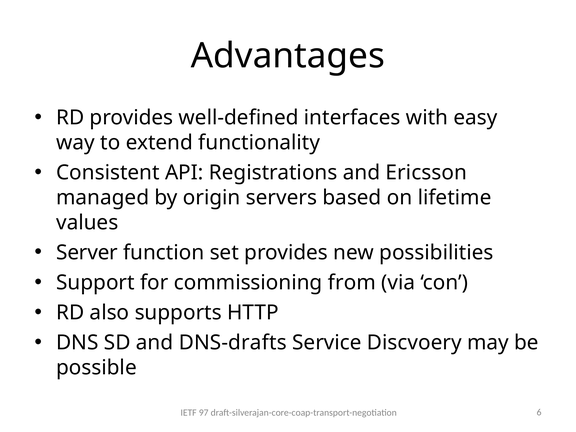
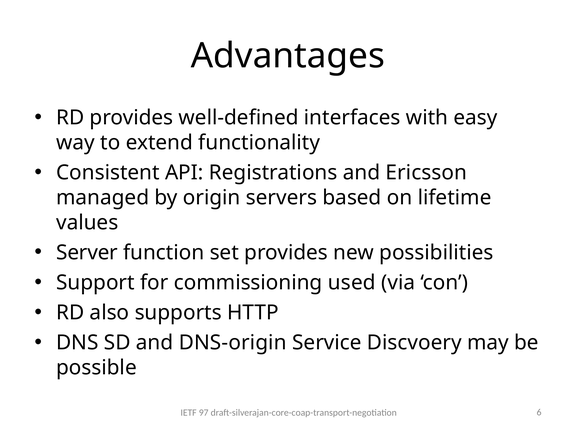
from: from -> used (352, 283)
DNS-drafts: DNS-drafts -> DNS-origin (233, 343)
